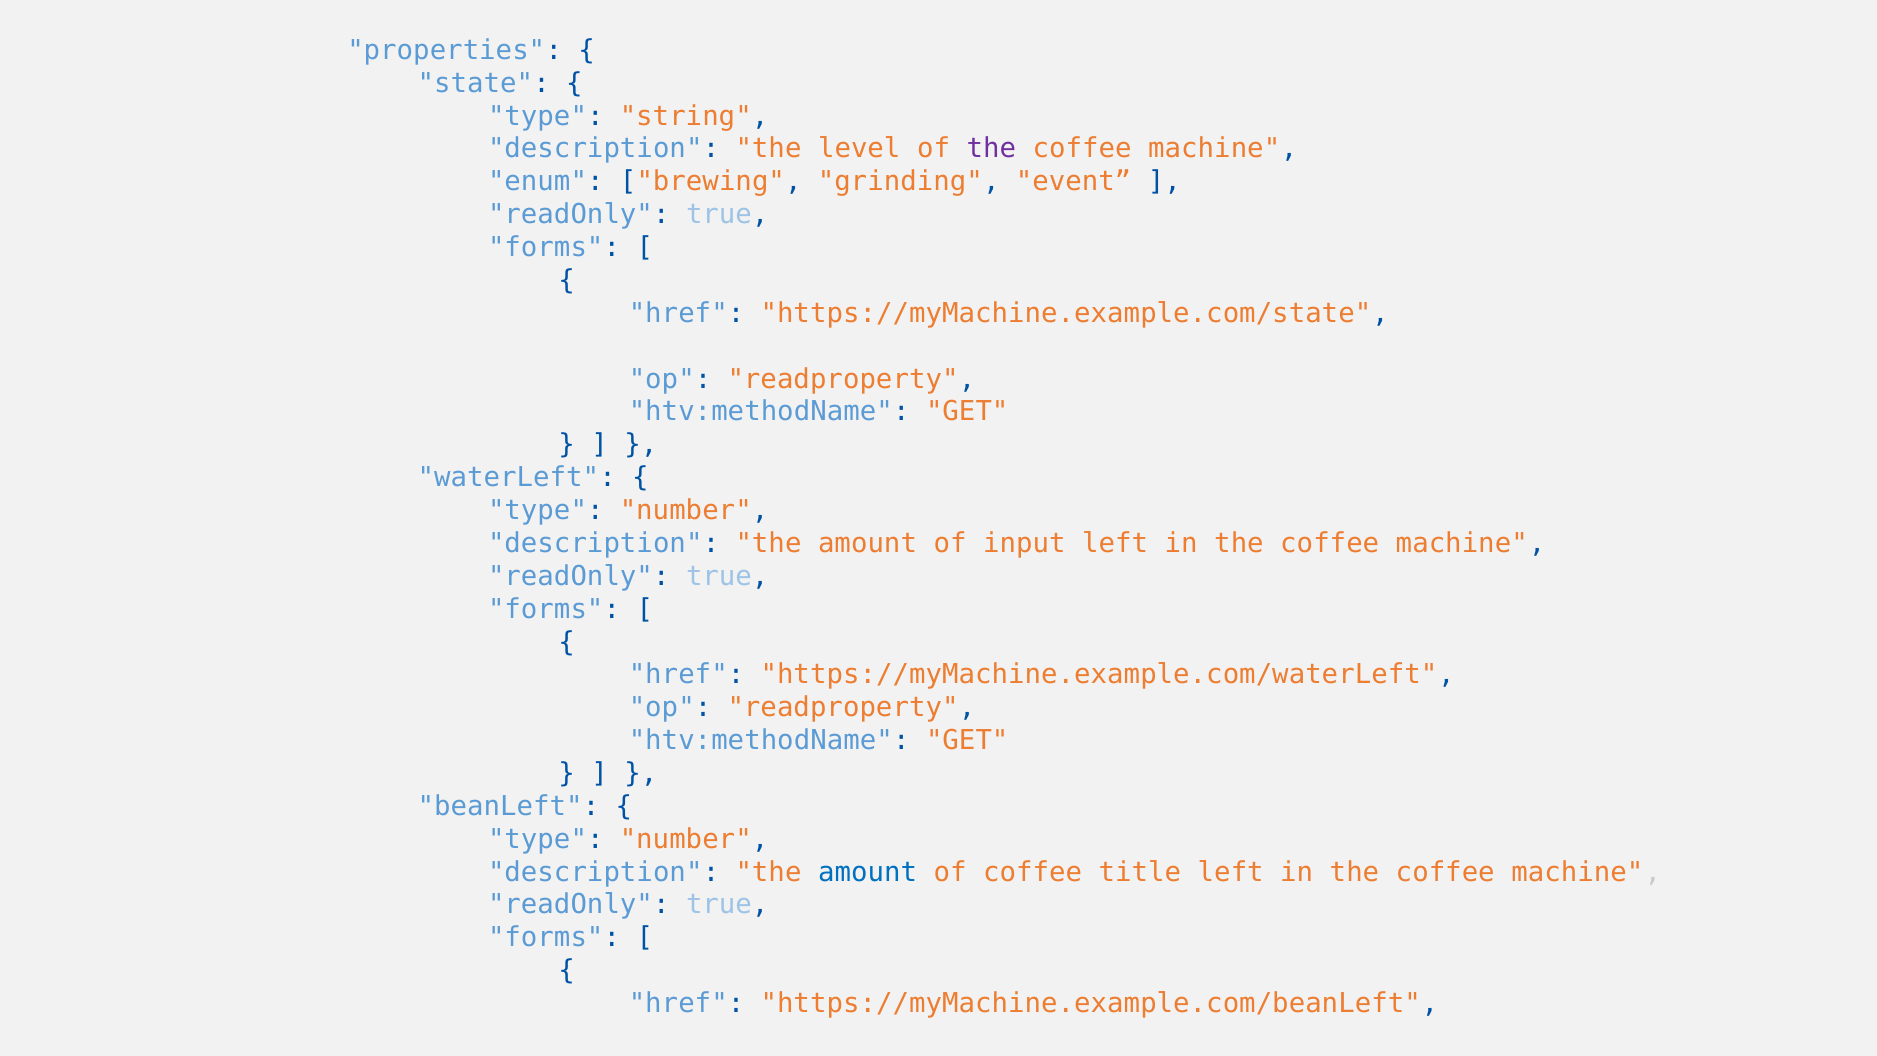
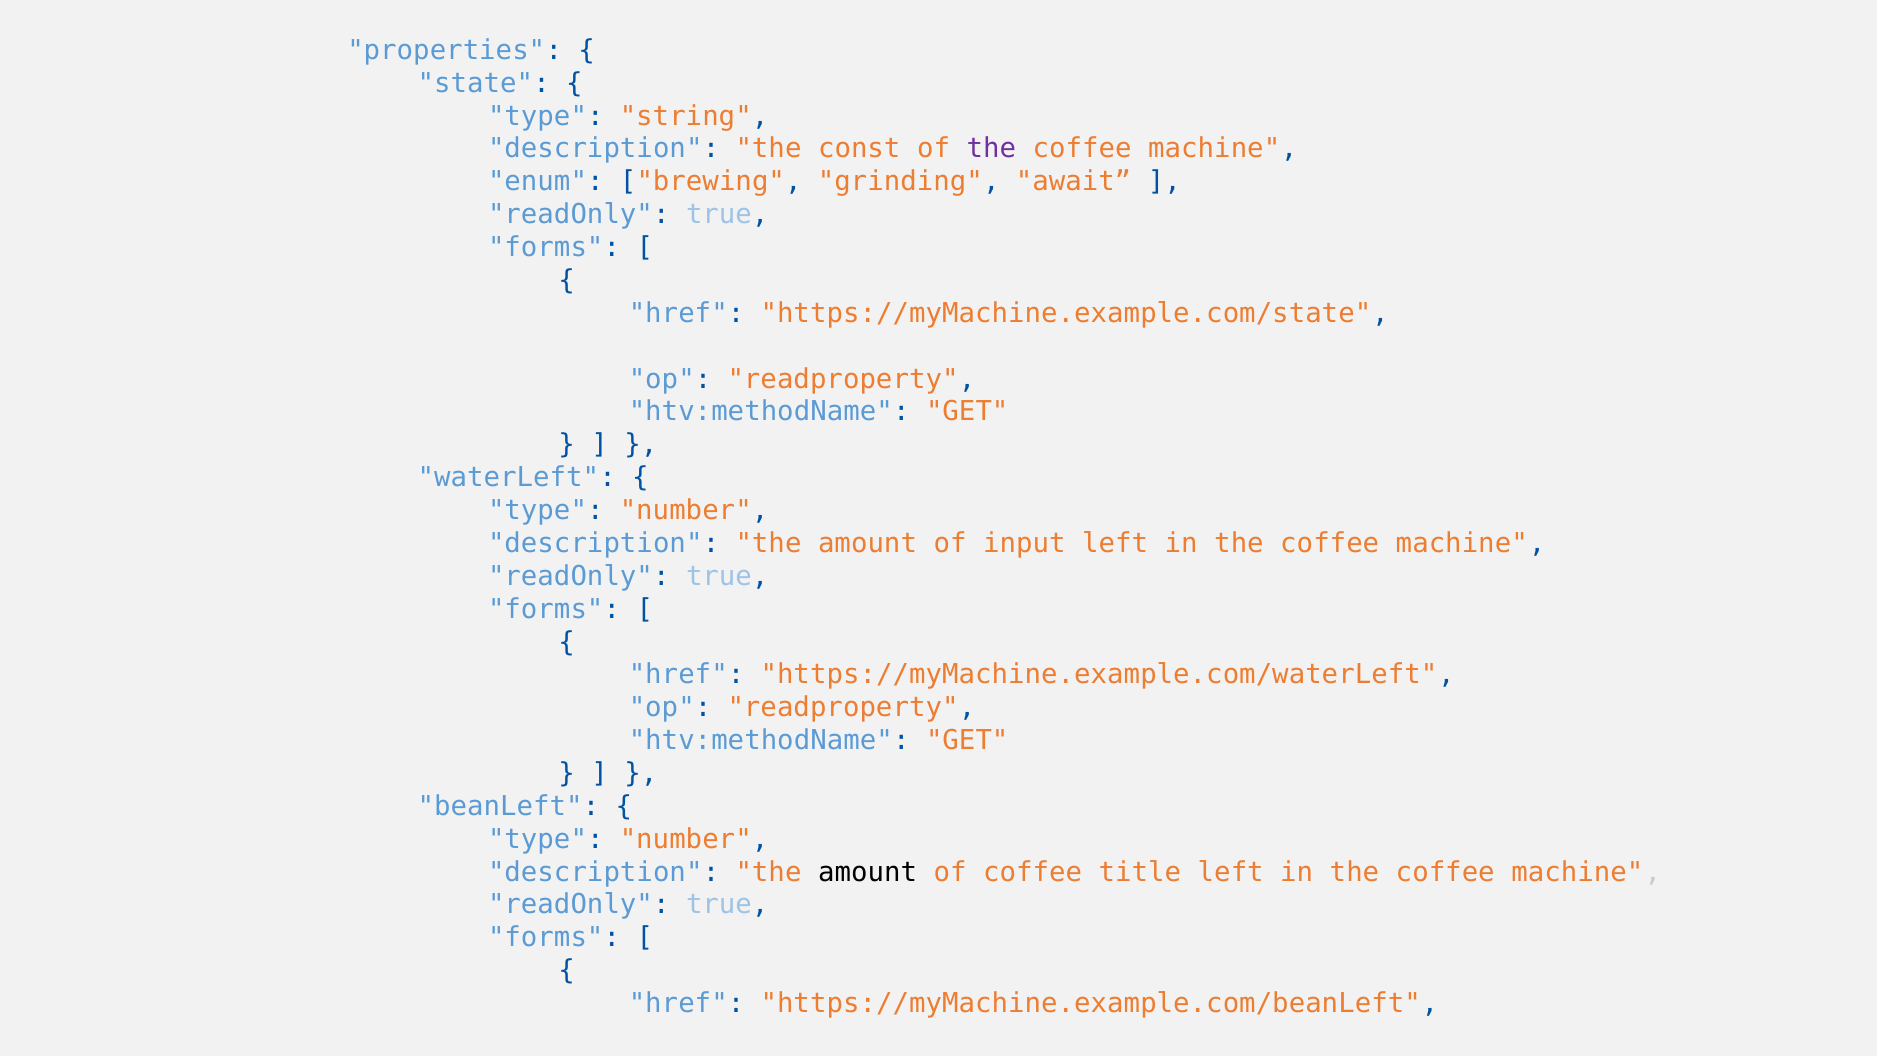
level: level -> const (859, 149)
event: event -> await (1074, 182)
amount colour: blue -> black (868, 872)
